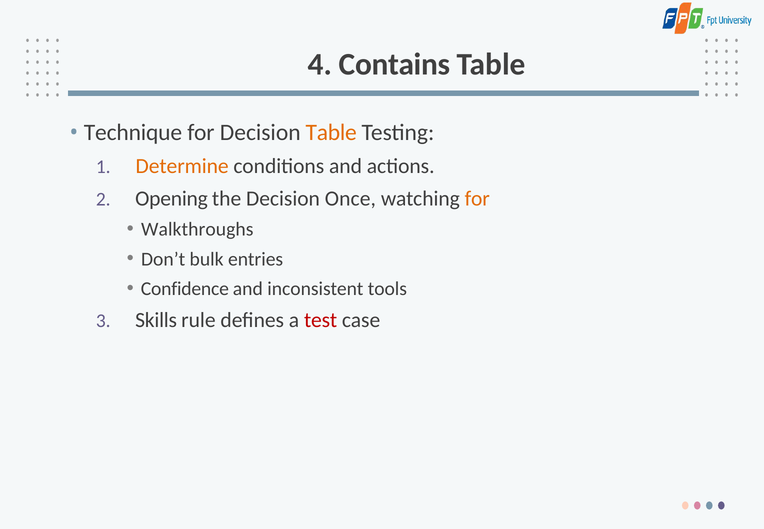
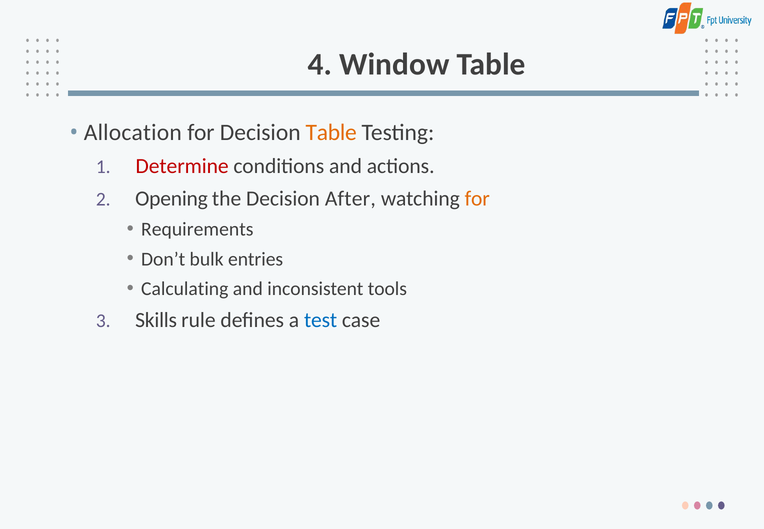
Contains: Contains -> Window (394, 64)
Technique: Technique -> Allocation (133, 133)
Determine colour: orange -> red (182, 166)
Once: Once -> After (350, 198)
Walkthroughs: Walkthroughs -> Requirements (197, 229)
Confidence: Confidence -> Calculating (185, 289)
test colour: red -> blue (321, 320)
